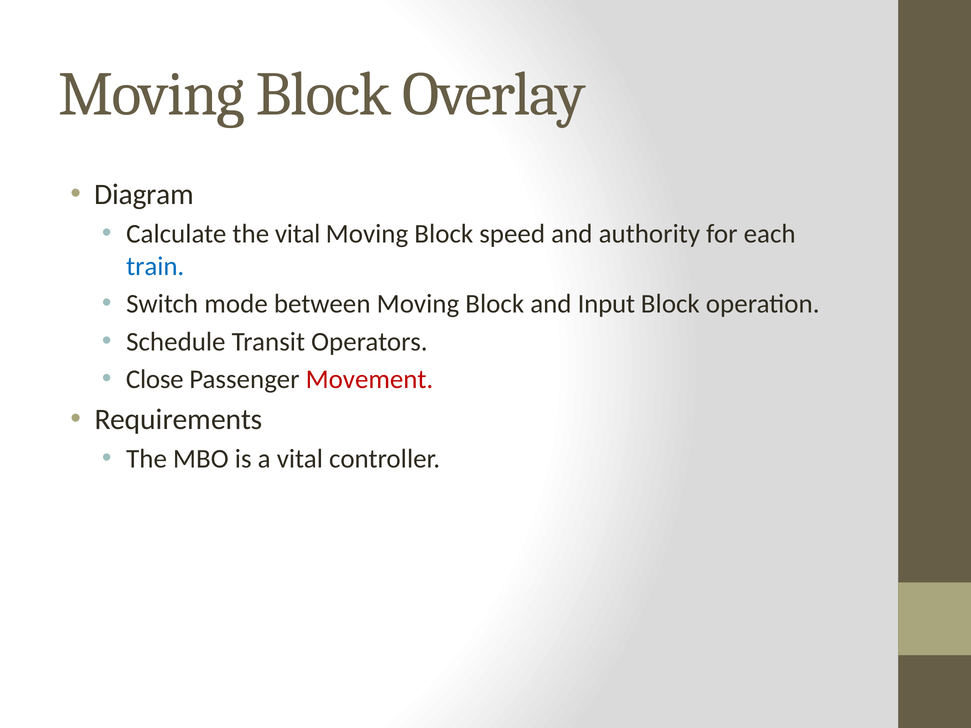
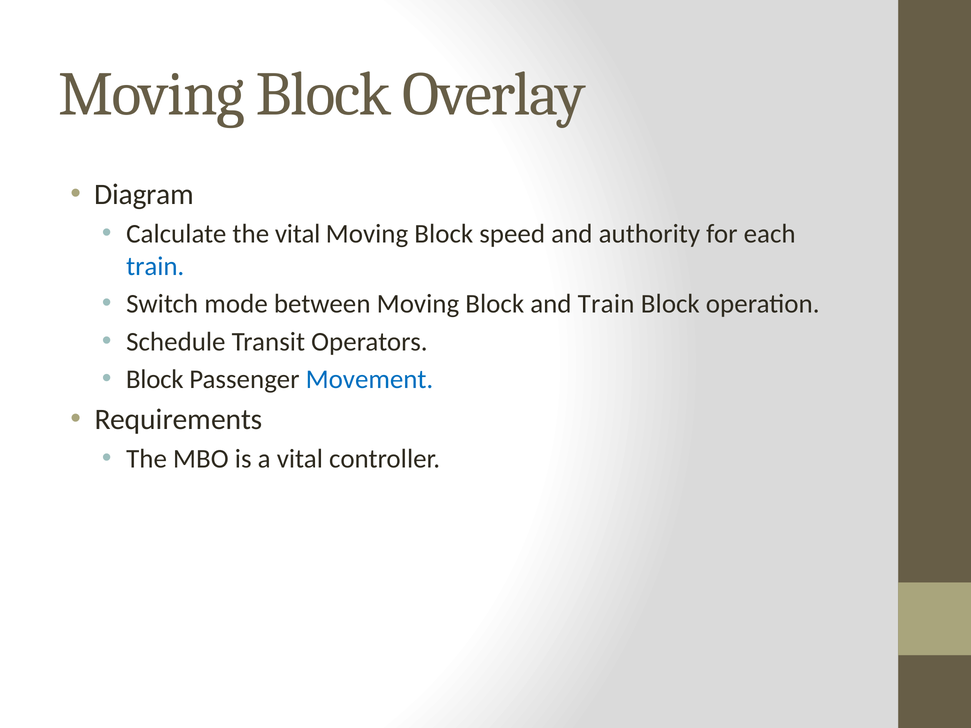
and Input: Input -> Train (606, 304)
Close: Close -> Block (155, 380)
Movement colour: red -> blue (369, 380)
